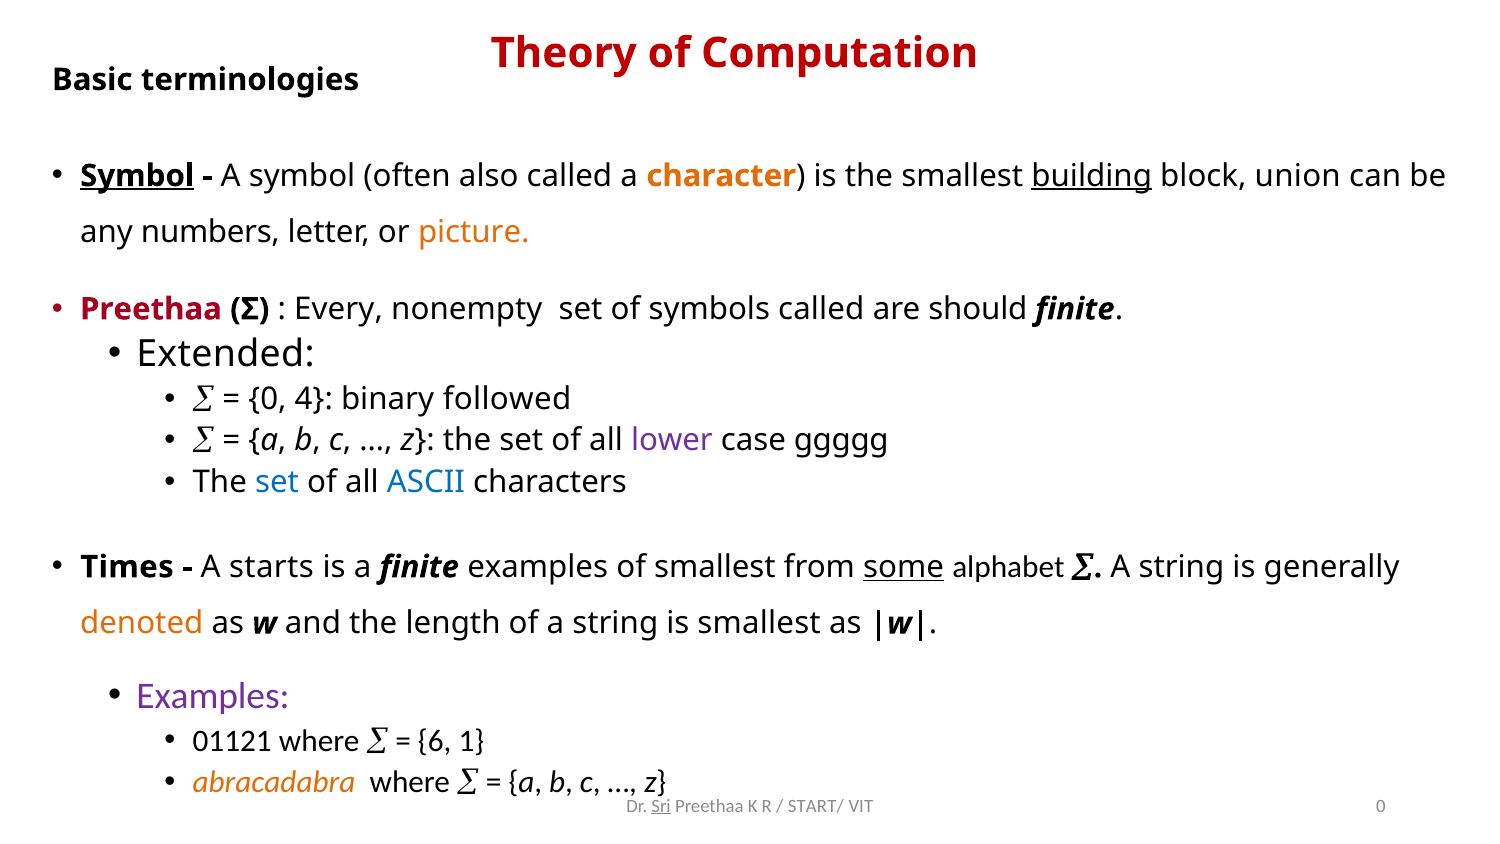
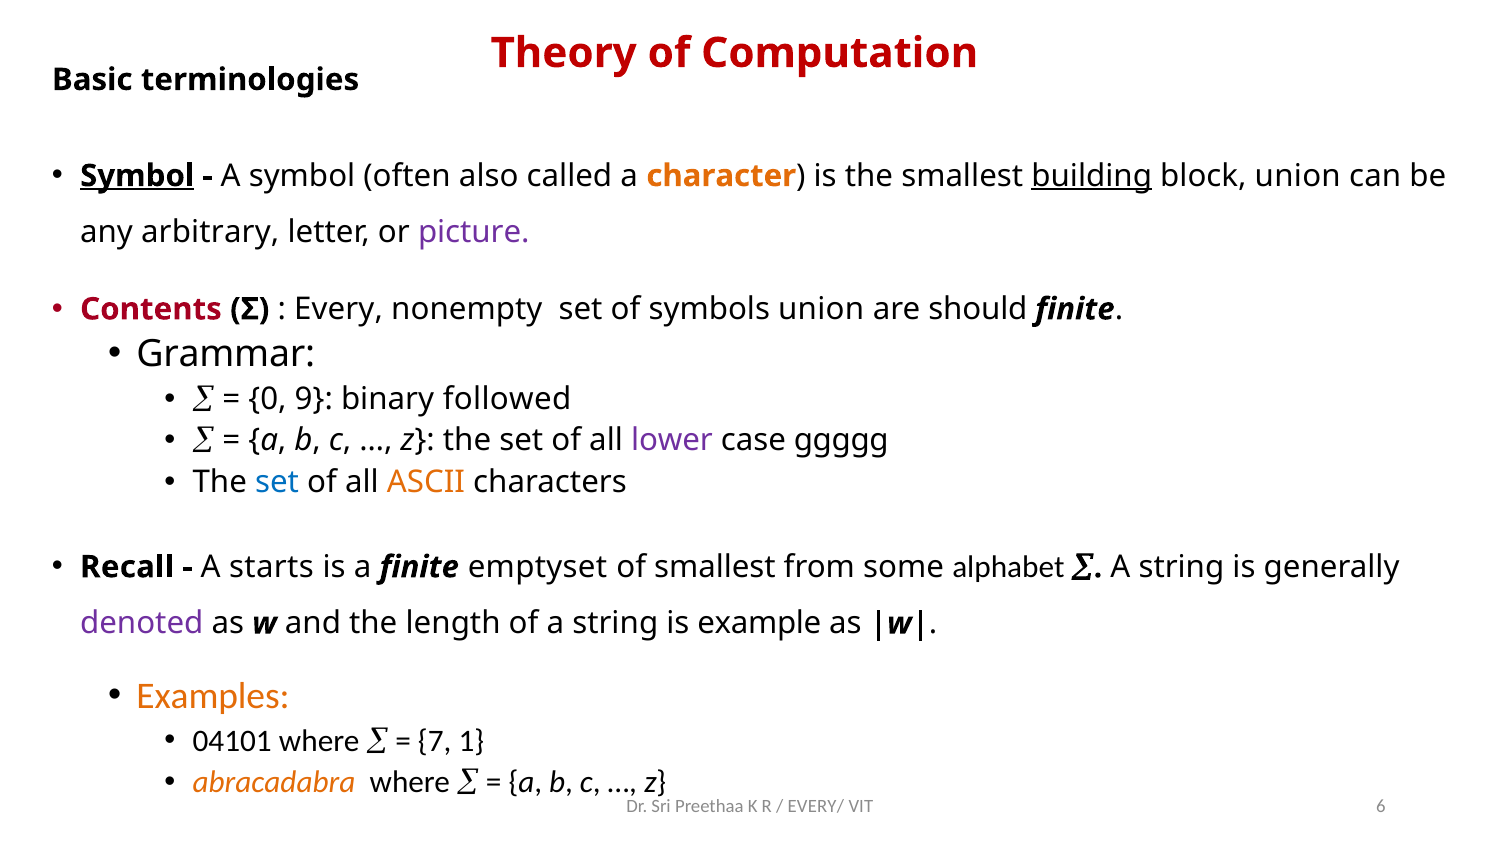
numbers: numbers -> arbitrary (210, 232)
picture colour: orange -> purple (474, 232)
Preethaa: Preethaa -> Contents (151, 309)
symbols called: called -> union (821, 309)
Extended: Extended -> Grammar (226, 354)
4: 4 -> 9 (314, 399)
ASCII colour: blue -> orange (426, 482)
Times: Times -> Recall (127, 567)
finite examples: examples -> emptyset (538, 567)
some underline: present -> none (904, 567)
denoted colour: orange -> purple (142, 623)
is smallest: smallest -> example (759, 623)
Examples colour: purple -> orange (213, 696)
01121: 01121 -> 04101 (232, 741)
6: 6 -> 7 (435, 741)
Sri underline: present -> none (661, 806)
START/: START/ -> EVERY/ (816, 806)
VIT 0: 0 -> 6 (1381, 806)
